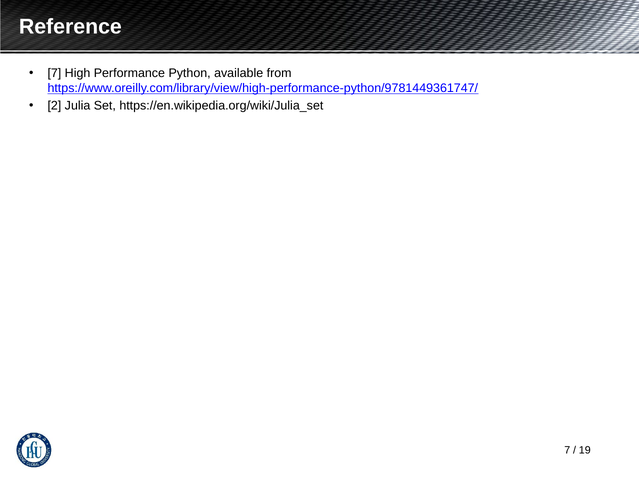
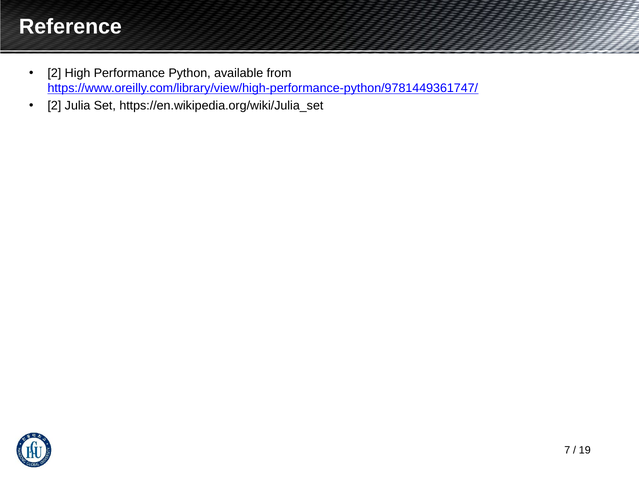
7: 7 -> 2 (54, 73)
